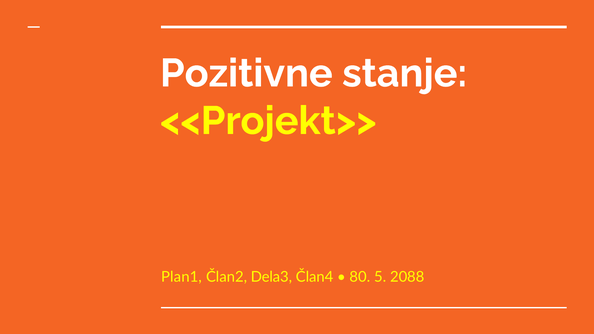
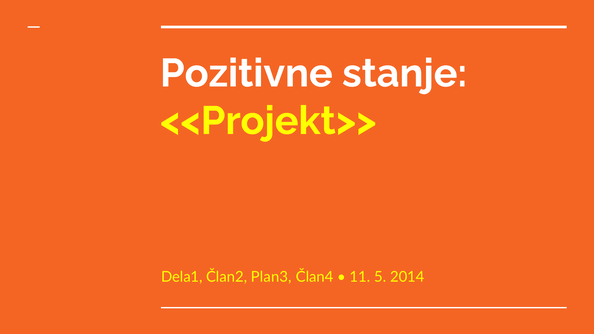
Plan1: Plan1 -> Dela1 (182, 277)
Dela3: Dela3 -> Plan3 (271, 277)
80: 80 -> 11 (360, 277)
2088: 2088 -> 2014 (407, 277)
